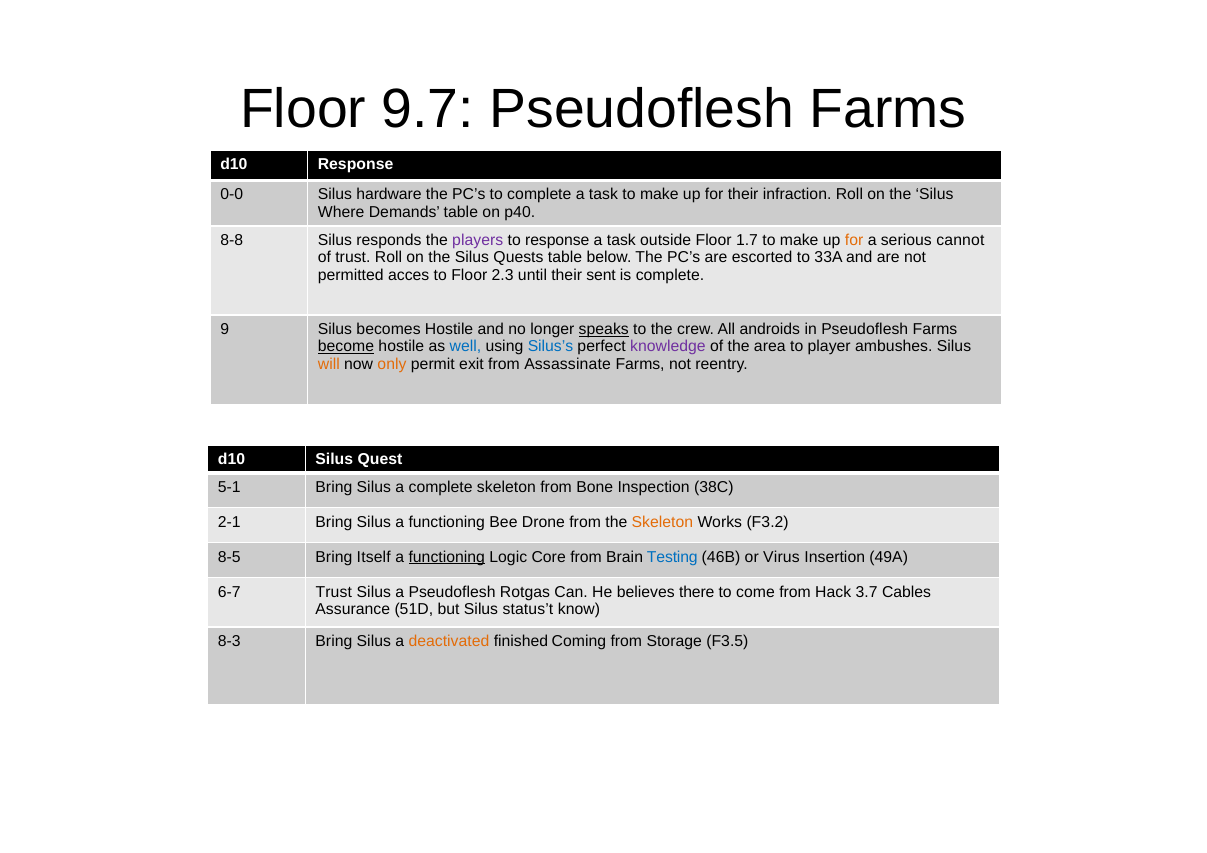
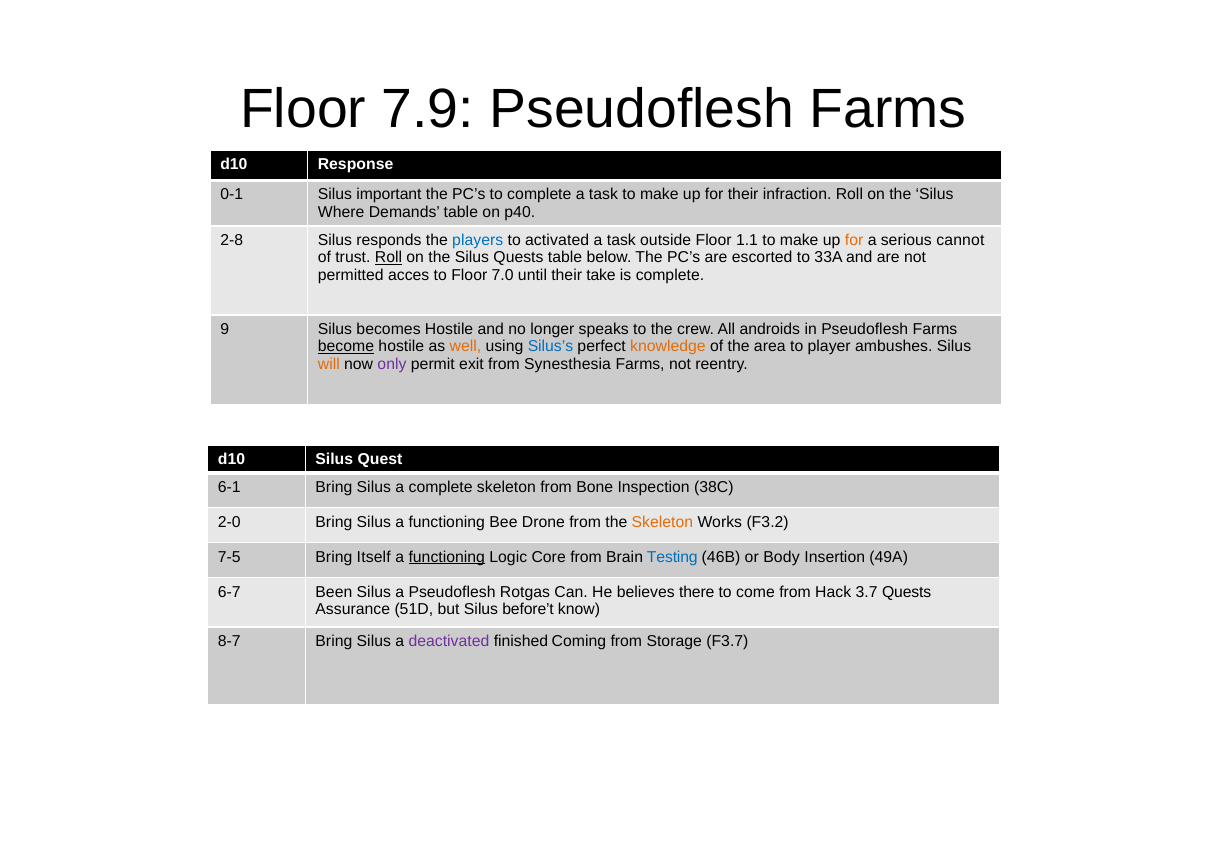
9.7: 9.7 -> 7.9 (428, 109)
0-0: 0-0 -> 0-1 (232, 195)
hardware: hardware -> important (389, 195)
8-8: 8-8 -> 2-8 (232, 240)
players colour: purple -> blue (478, 240)
to response: response -> activated (557, 240)
1.7: 1.7 -> 1.1 (747, 240)
Roll underline: none -> present (388, 258)
2.3: 2.3 -> 7.0 (503, 275)
sent: sent -> take (601, 275)
speaks underline: present -> none (604, 329)
well colour: blue -> orange (465, 347)
knowledge colour: purple -> orange (668, 347)
only colour: orange -> purple (392, 365)
Assassinate: Assassinate -> Synesthesia (568, 365)
5-1: 5-1 -> 6-1 (229, 488)
2-1: 2-1 -> 2-0 (229, 522)
8-5: 8-5 -> 7-5 (229, 557)
Virus: Virus -> Body (782, 557)
6-7 Trust: Trust -> Been (334, 592)
3.7 Cables: Cables -> Quests (907, 592)
status’t: status’t -> before’t (528, 610)
8-3: 8-3 -> 8-7 (229, 641)
deactivated colour: orange -> purple (449, 641)
F3.5: F3.5 -> F3.7 (727, 641)
